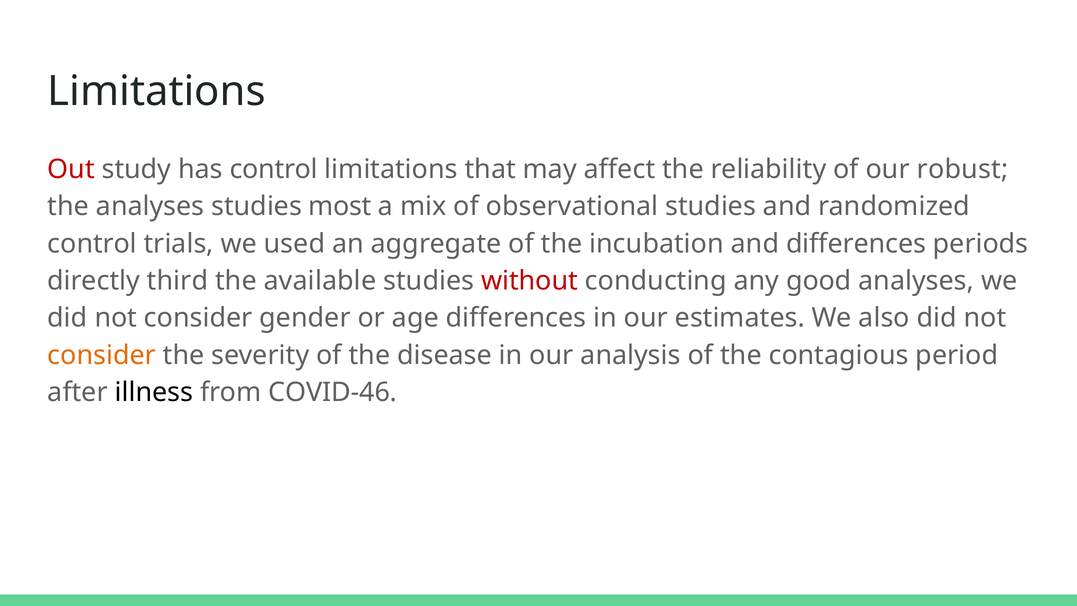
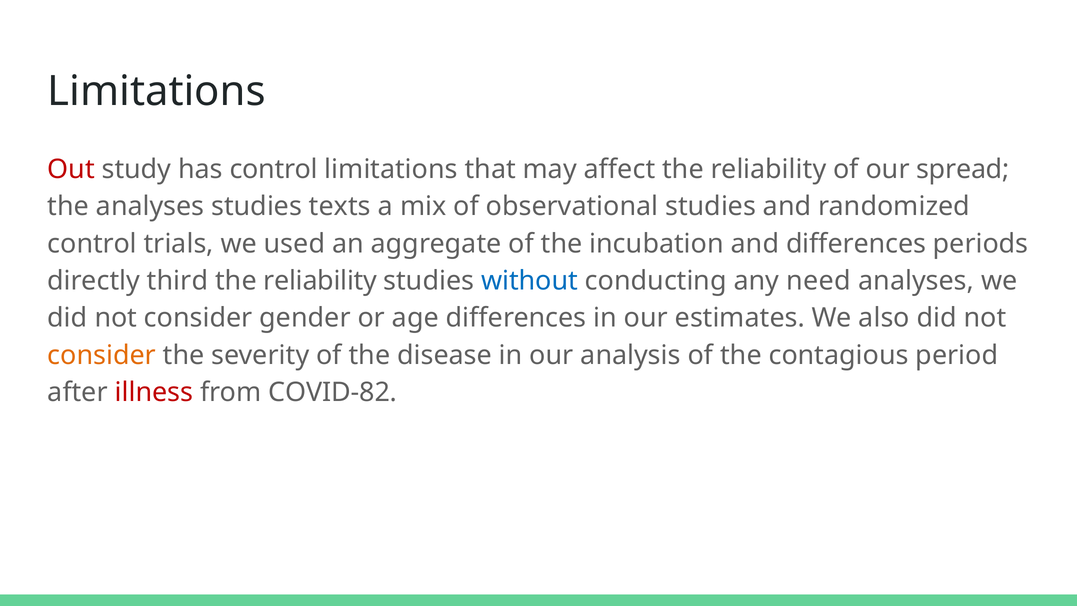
robust: robust -> spread (963, 169)
most: most -> texts (340, 207)
available: available -> reliability (320, 281)
without colour: red -> blue (530, 281)
good: good -> need (819, 281)
illness colour: black -> red (154, 392)
COVID-46: COVID-46 -> COVID-82 (333, 392)
